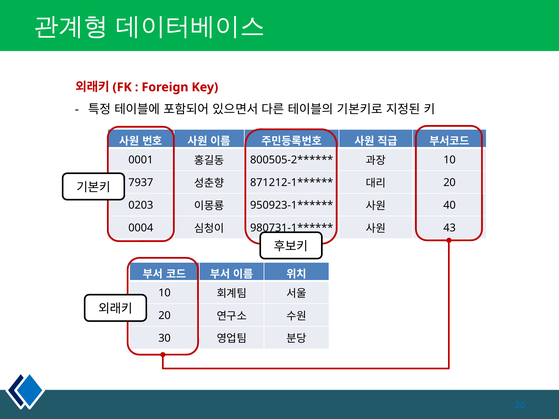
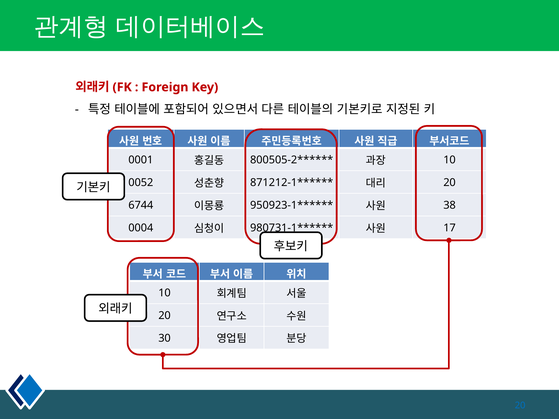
7937: 7937 -> 0052 (141, 183)
0203: 0203 -> 6744 (141, 205)
40: 40 -> 38 (450, 205)
43: 43 -> 17 (450, 228)
